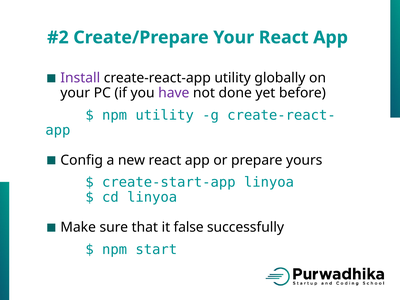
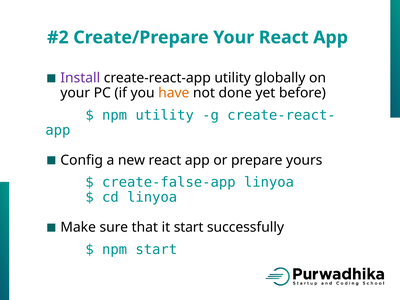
have colour: purple -> orange (174, 93)
create-start-app: create-start-app -> create-false-app (169, 182)
it false: false -> start (189, 227)
